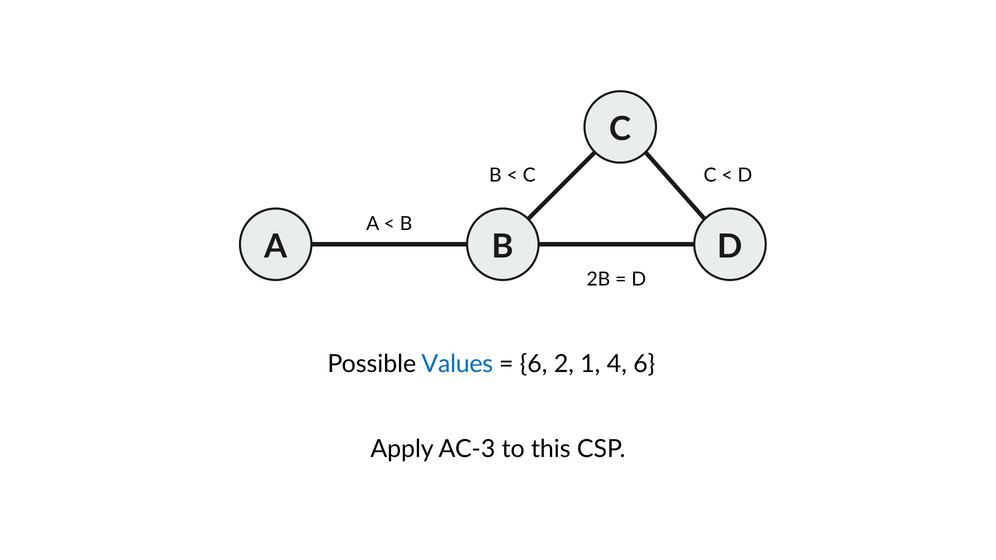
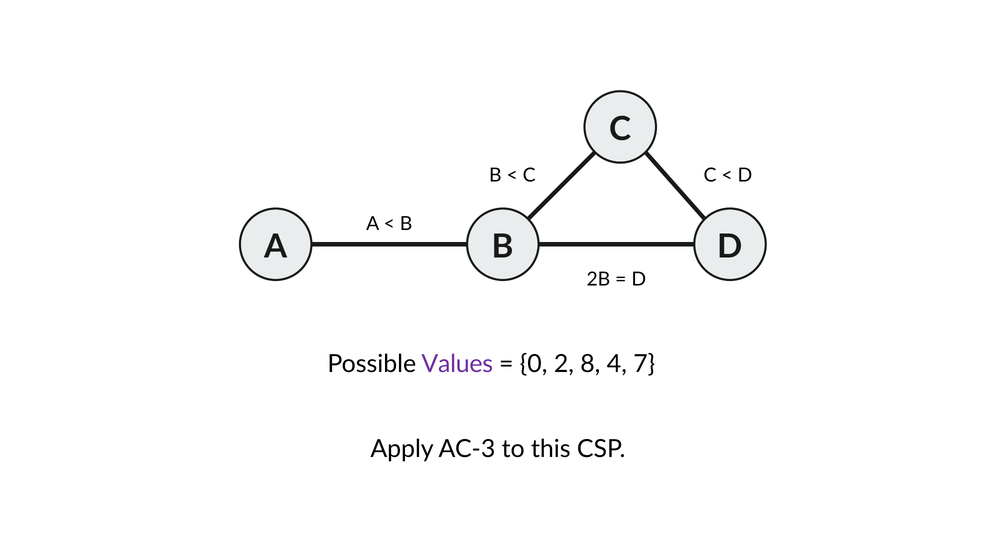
Values colour: blue -> purple (457, 364)
6: 6 -> 0 (534, 364)
1: 1 -> 8 (590, 364)
4 6: 6 -> 7 (644, 364)
